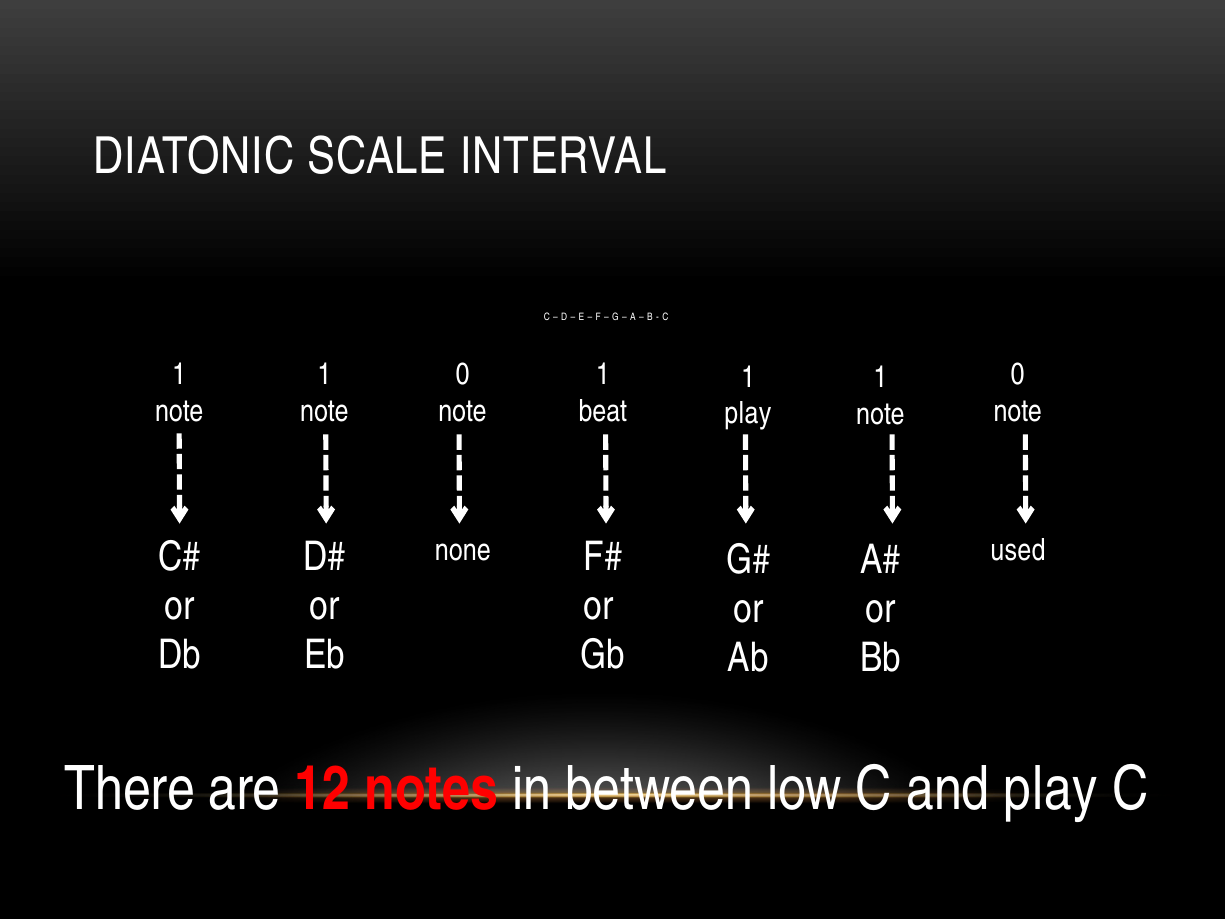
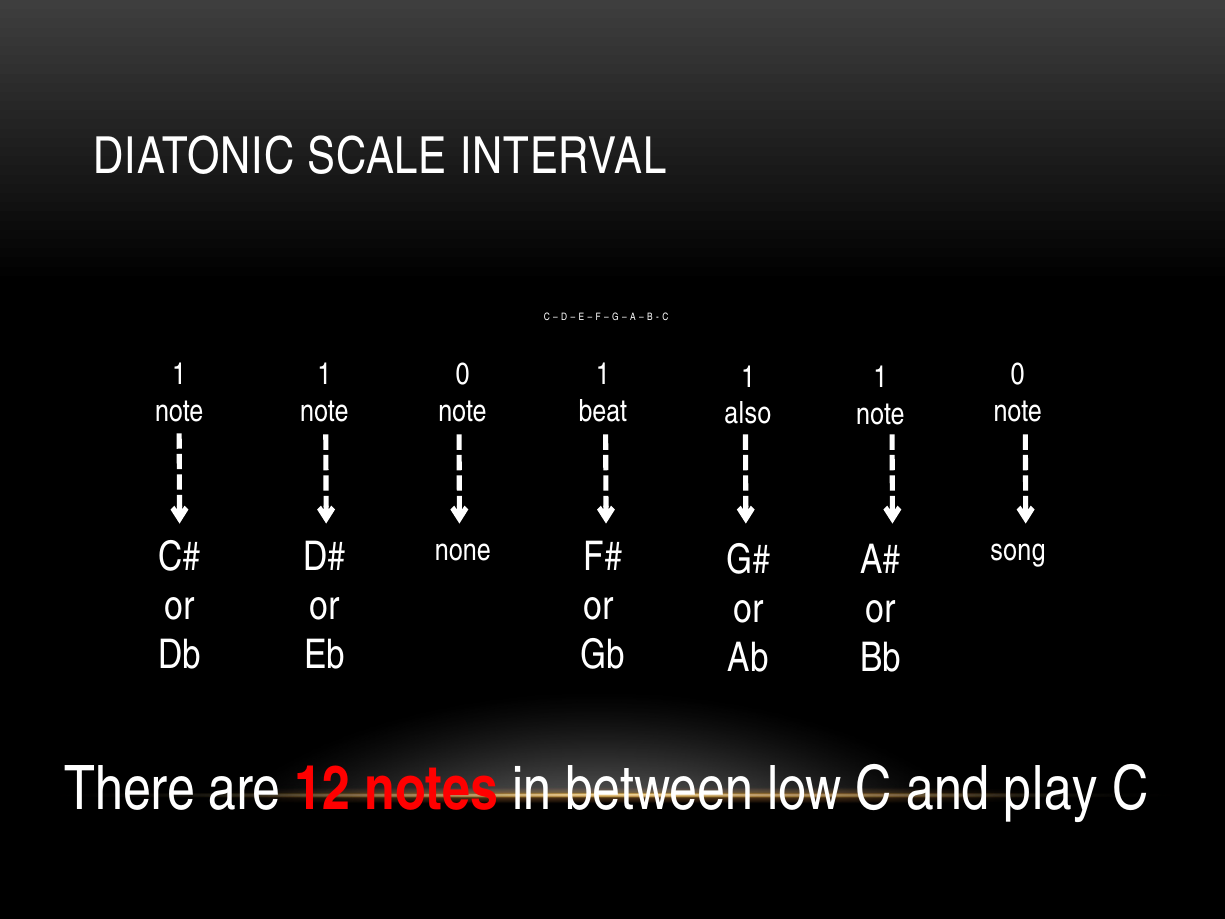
play: play -> also (748, 414)
used: used -> song (1018, 550)
